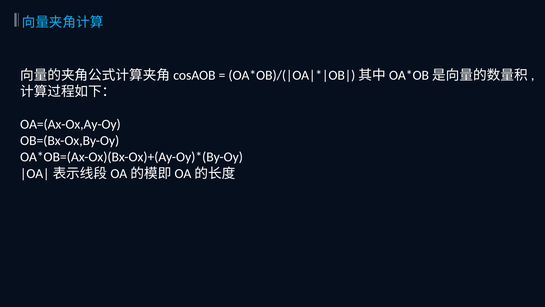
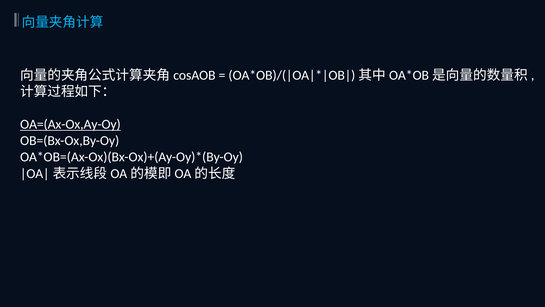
OA=(Ax-Ox,Ay-Oy underline: none -> present (70, 124)
